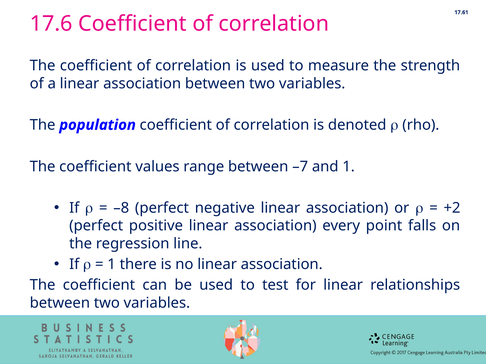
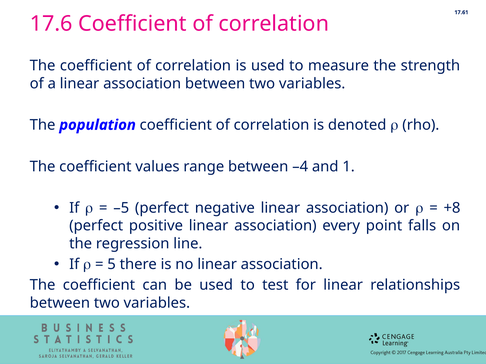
–7: –7 -> –4 (300, 167)
–8: –8 -> –5 (121, 208)
+2: +2 -> +8 (452, 208)
1: 1 -> 5 (112, 265)
